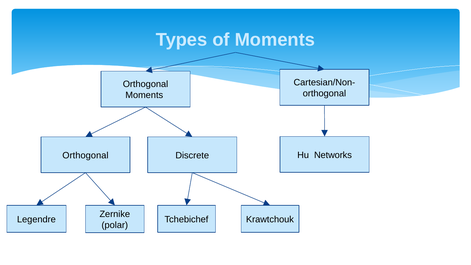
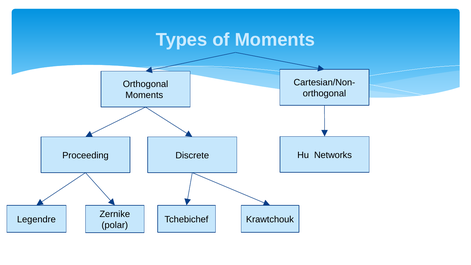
Orthogonal: Orthogonal -> Proceeding (85, 155)
